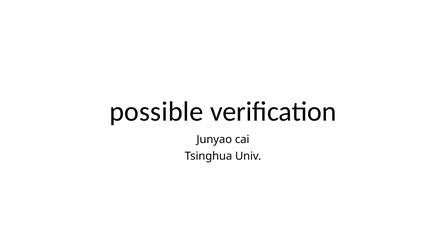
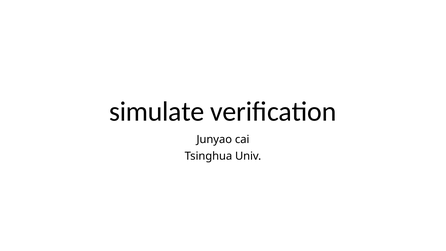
possible: possible -> simulate (157, 111)
